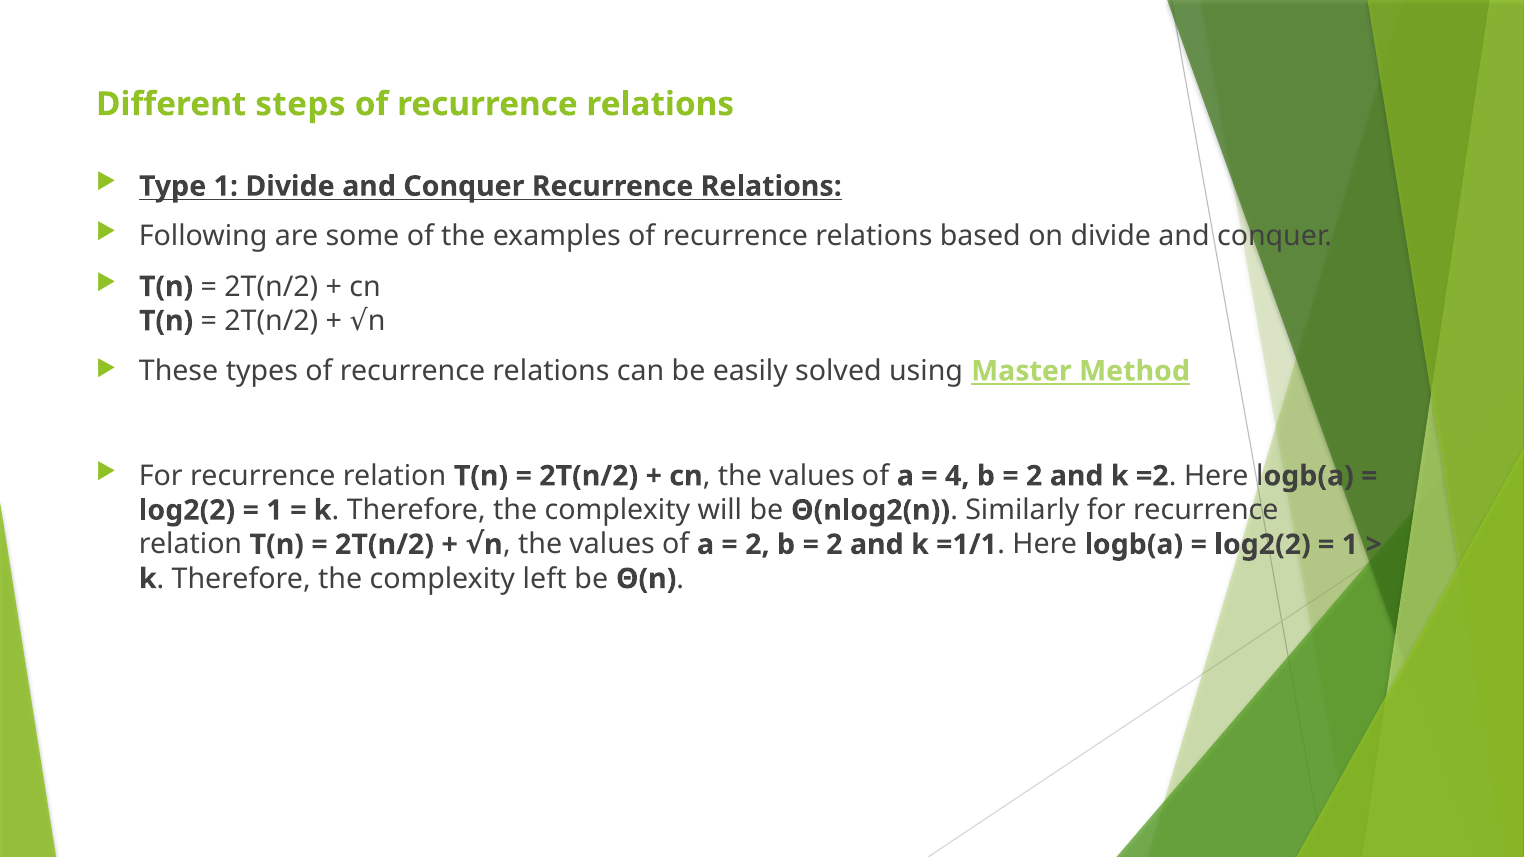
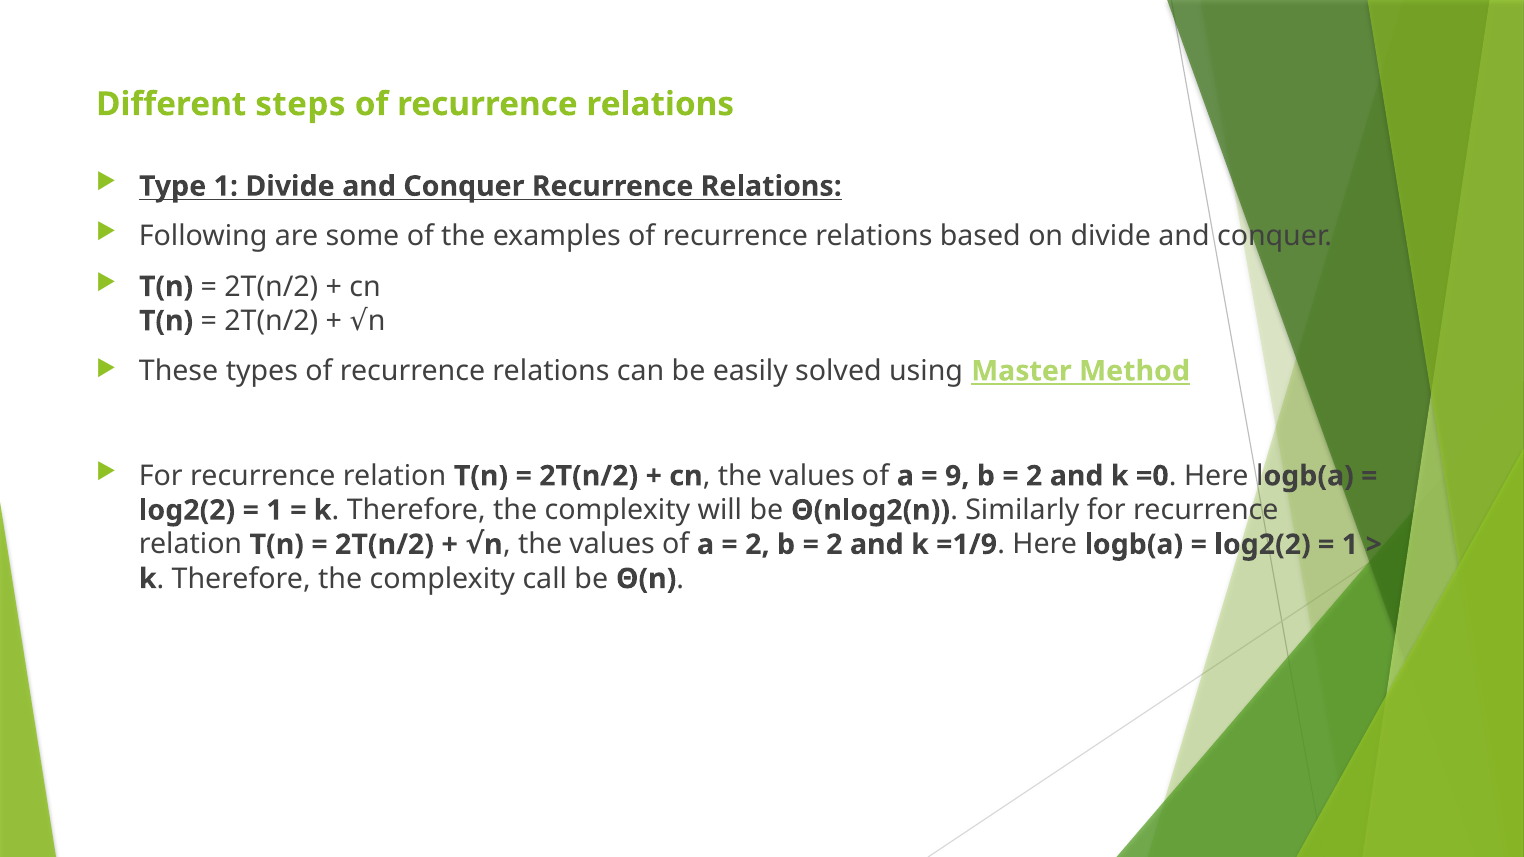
4: 4 -> 9 (957, 476)
=2: =2 -> =0 (1152, 476)
=1/1: =1/1 -> =1/9 (967, 545)
left: left -> call (545, 579)
